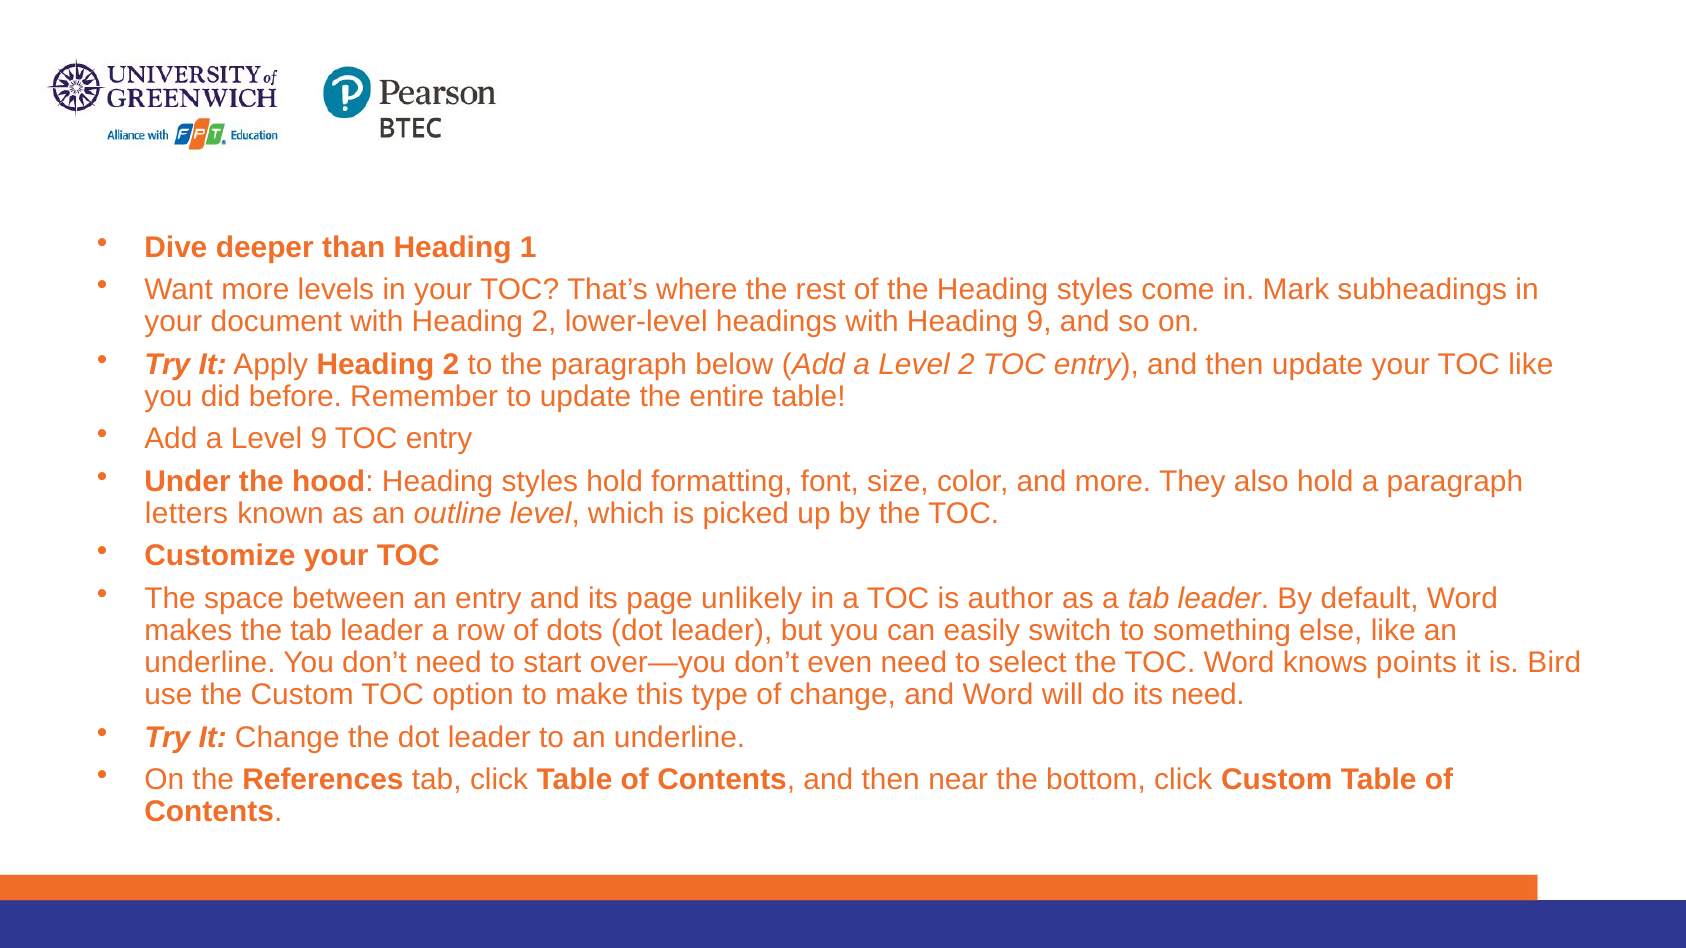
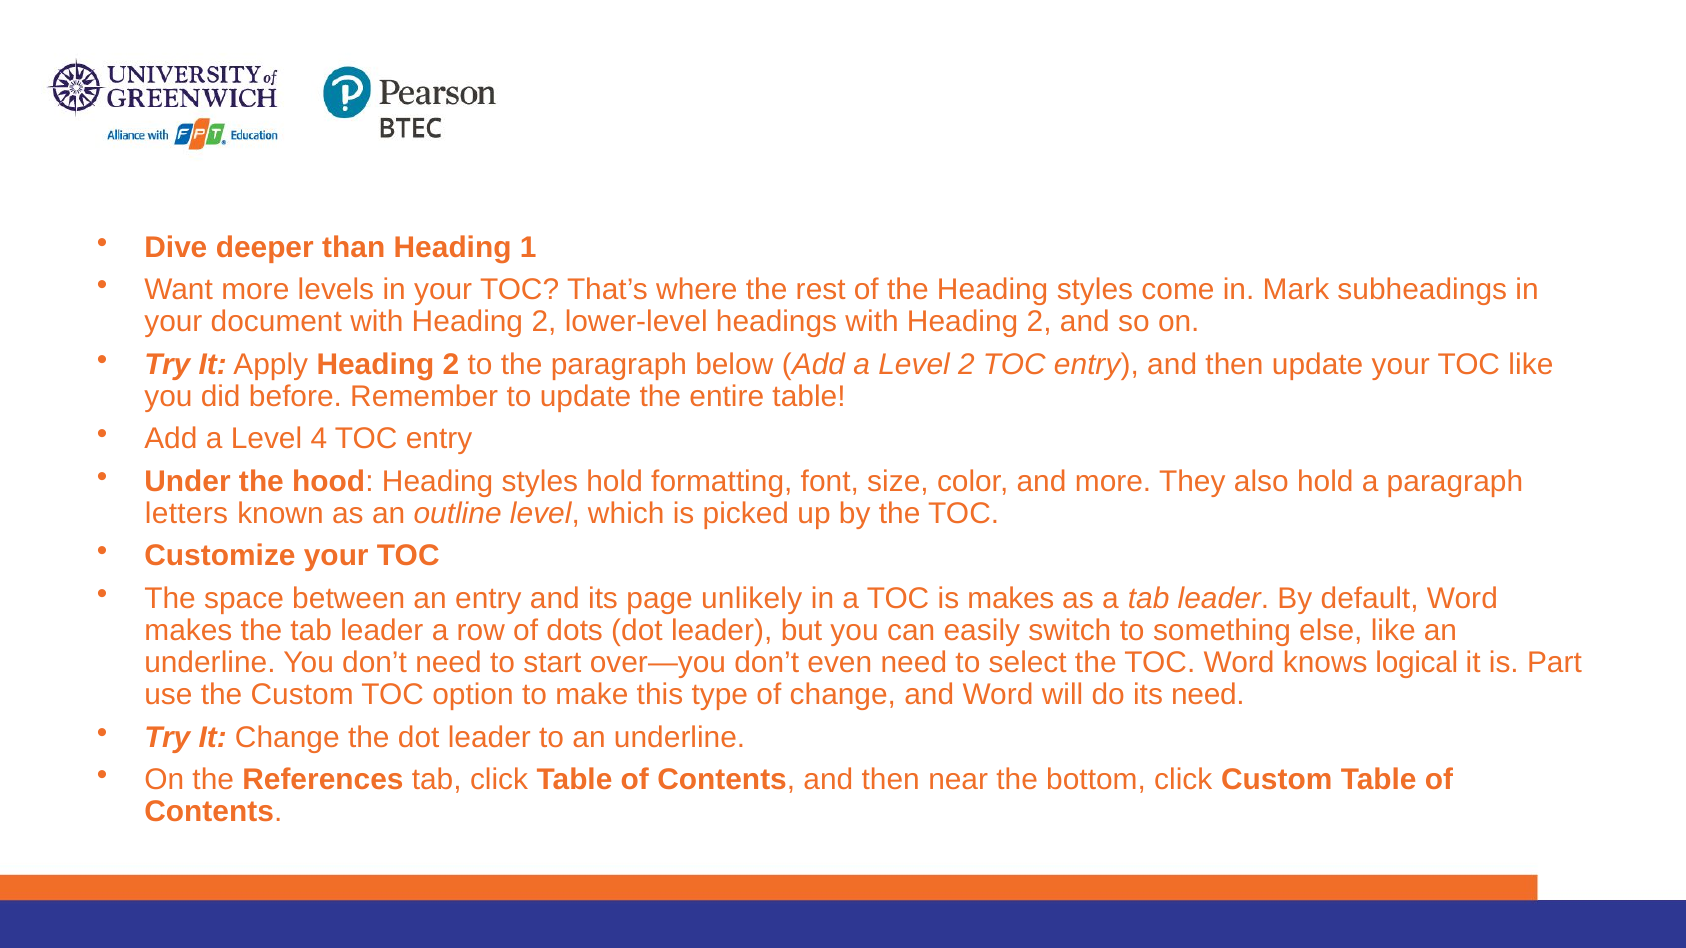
headings with Heading 9: 9 -> 2 (1039, 322)
Level 9: 9 -> 4 (319, 439)
is author: author -> makes (1011, 599)
points: points -> logical (1417, 663)
Bird: Bird -> Part (1554, 663)
